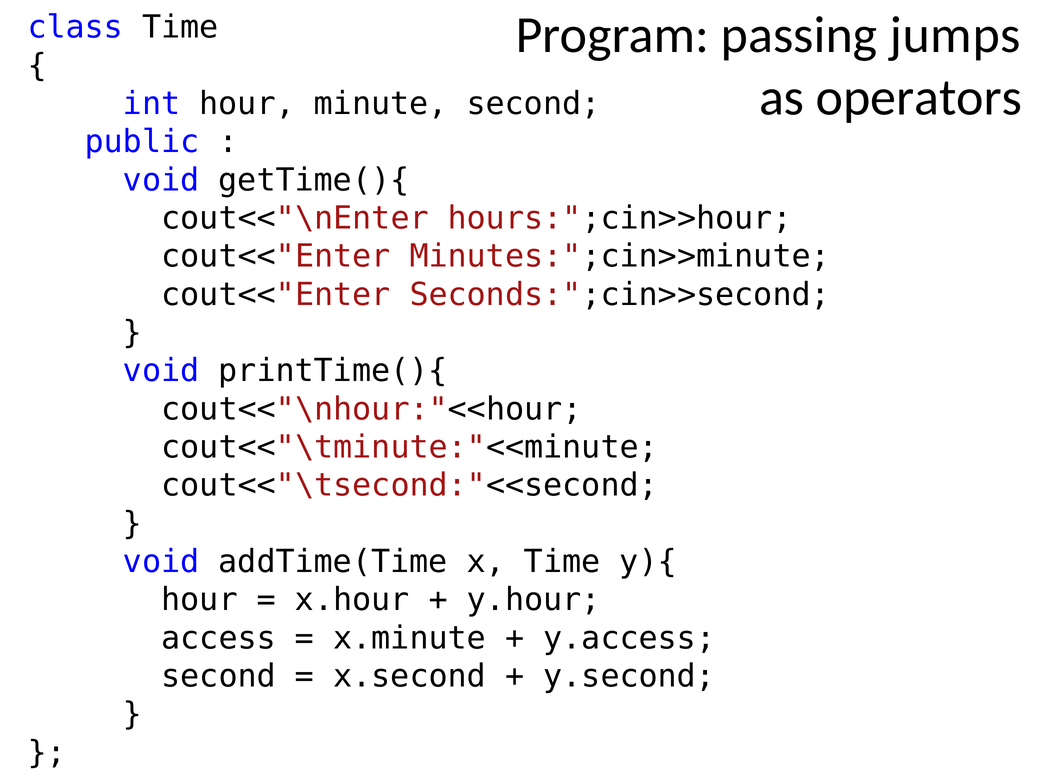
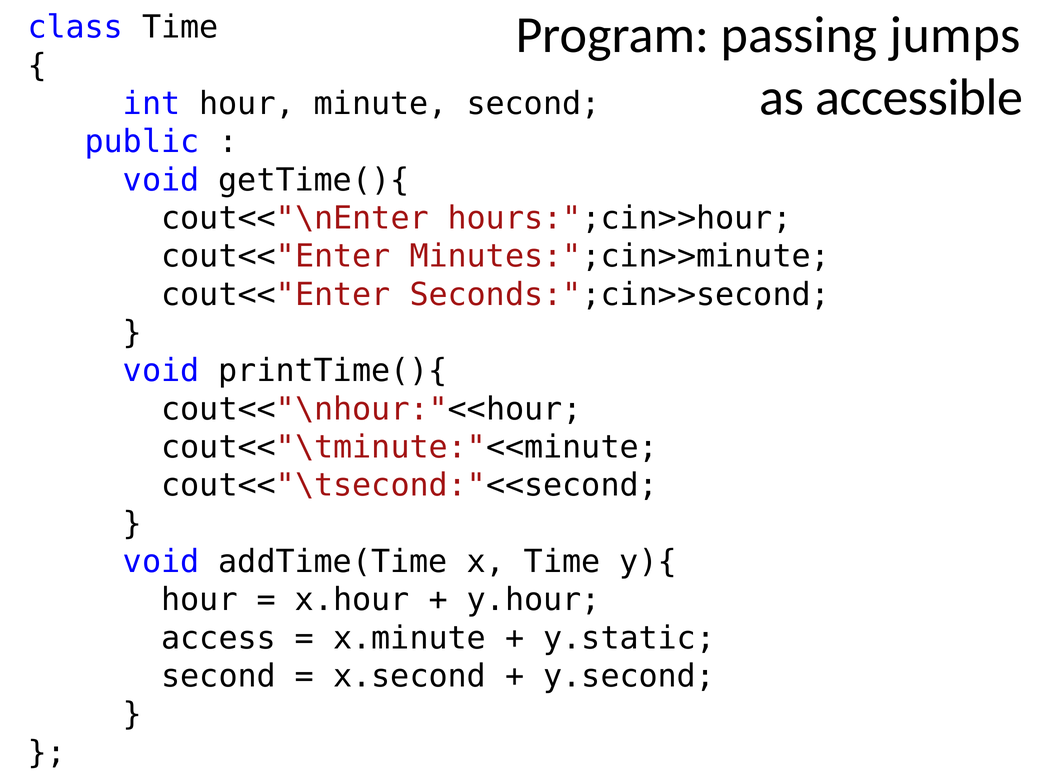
operators: operators -> accessible (919, 98)
y.access: y.access -> y.static (629, 638)
